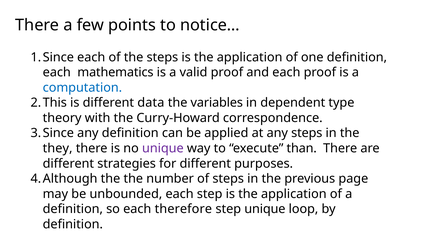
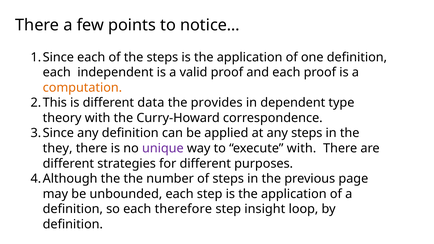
mathematics: mathematics -> independent (115, 72)
computation colour: blue -> orange (82, 88)
variables: variables -> provides (217, 103)
execute than: than -> with (302, 148)
step unique: unique -> insight (265, 209)
